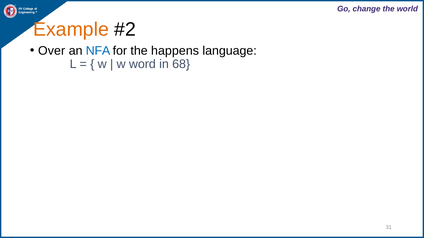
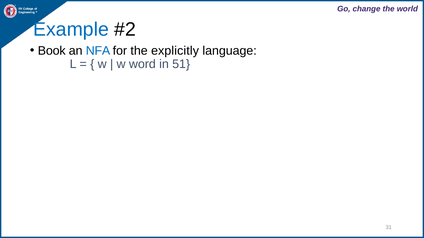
Example colour: orange -> blue (71, 30)
Over: Over -> Book (52, 51)
happens: happens -> explicitly (175, 51)
68: 68 -> 51 (181, 64)
